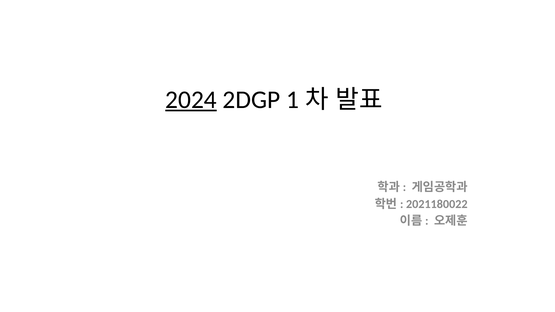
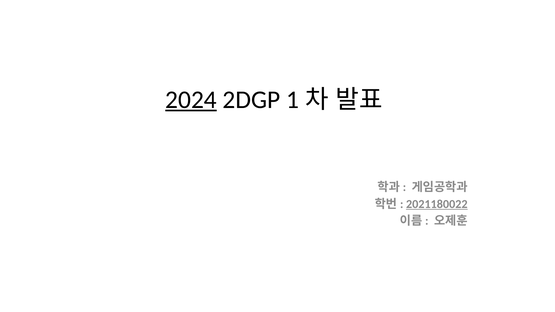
2021180022 underline: none -> present (437, 204)
